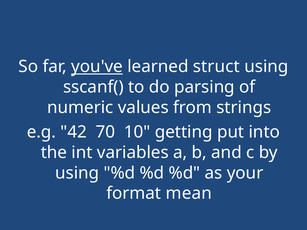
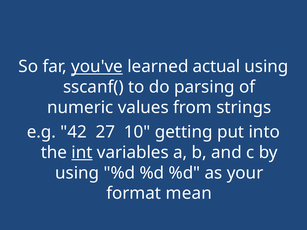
struct: struct -> actual (217, 67)
70: 70 -> 27 (105, 132)
int underline: none -> present (82, 153)
